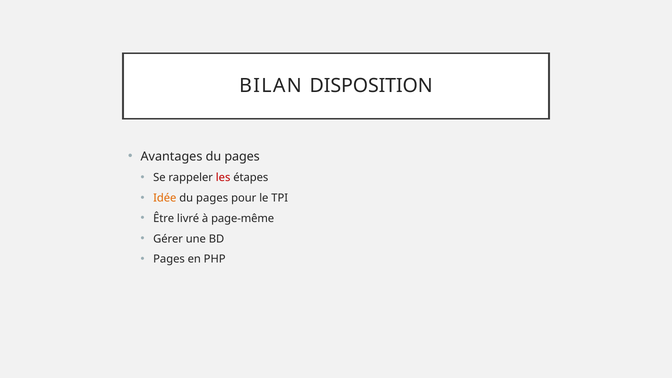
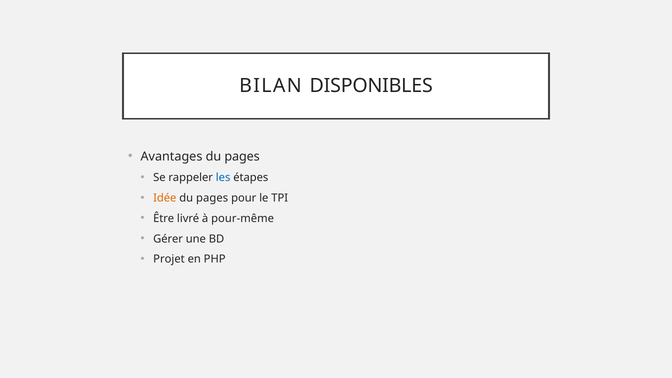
DISPOSITION: DISPOSITION -> DISPONIBLES (371, 86)
les colour: red -> blue (223, 178)
page-même: page-même -> pour-même (243, 218)
Pages: Pages -> Projet (169, 259)
